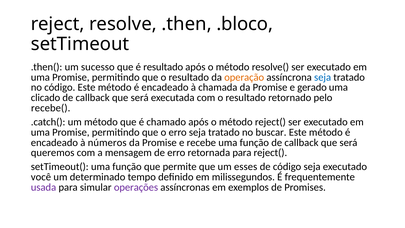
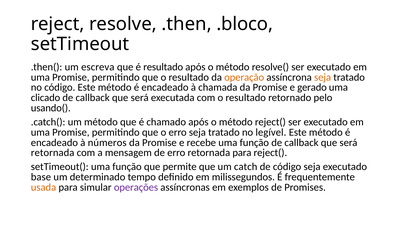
sucesso: sucesso -> escreva (98, 67)
seja colour: blue -> orange (323, 77)
recebe(: recebe( -> usando( (51, 108)
buscar: buscar -> legível (271, 132)
queremos: queremos -> retornada (53, 153)
esses: esses -> catch (246, 167)
você: você -> base (41, 177)
usada colour: purple -> orange (44, 187)
